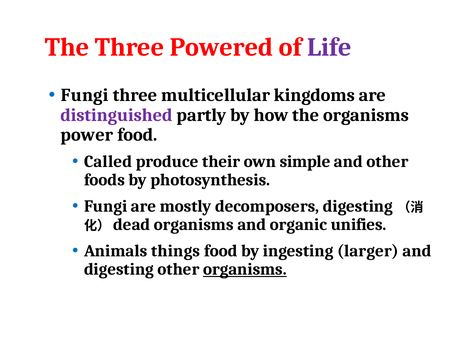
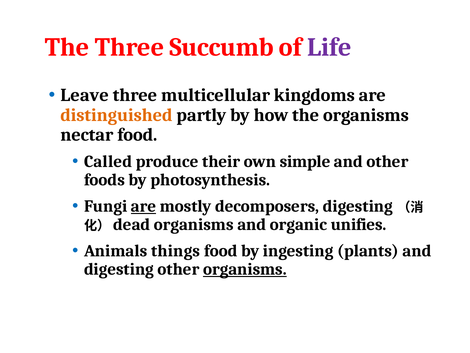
Powered: Powered -> Succumb (222, 47)
Fungi: Fungi -> Leave (85, 95)
distinguished colour: purple -> orange (117, 115)
power: power -> nectar (87, 135)
are underline: none -> present (143, 206)
larger: larger -> plants (368, 250)
